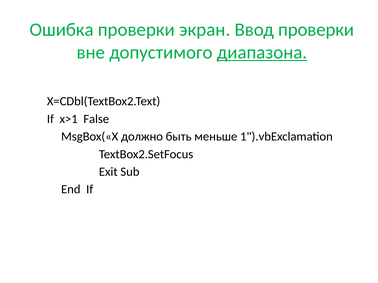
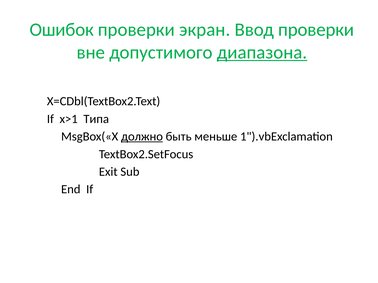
Ошибка: Ошибка -> Ошибок (62, 30)
False: False -> Типа (96, 119)
должно underline: none -> present (142, 137)
